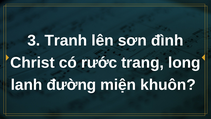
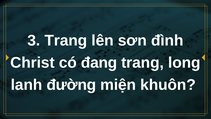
3 Tranh: Tranh -> Trang (66, 40)
rước: rước -> đang (99, 63)
